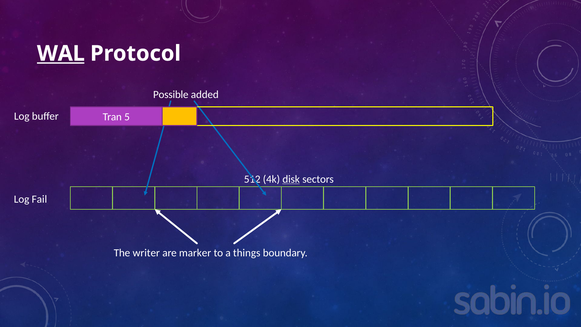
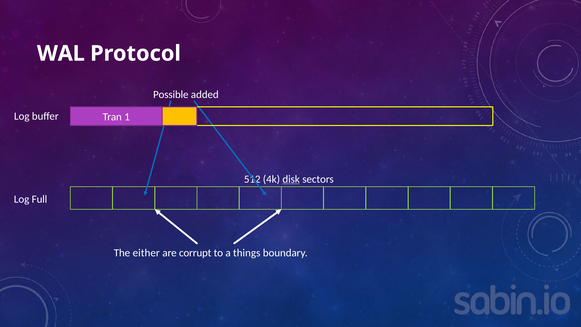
WAL underline: present -> none (61, 53)
5: 5 -> 1 (127, 117)
Fail: Fail -> Full (39, 199)
writer: writer -> either (146, 253)
marker: marker -> corrupt (195, 253)
